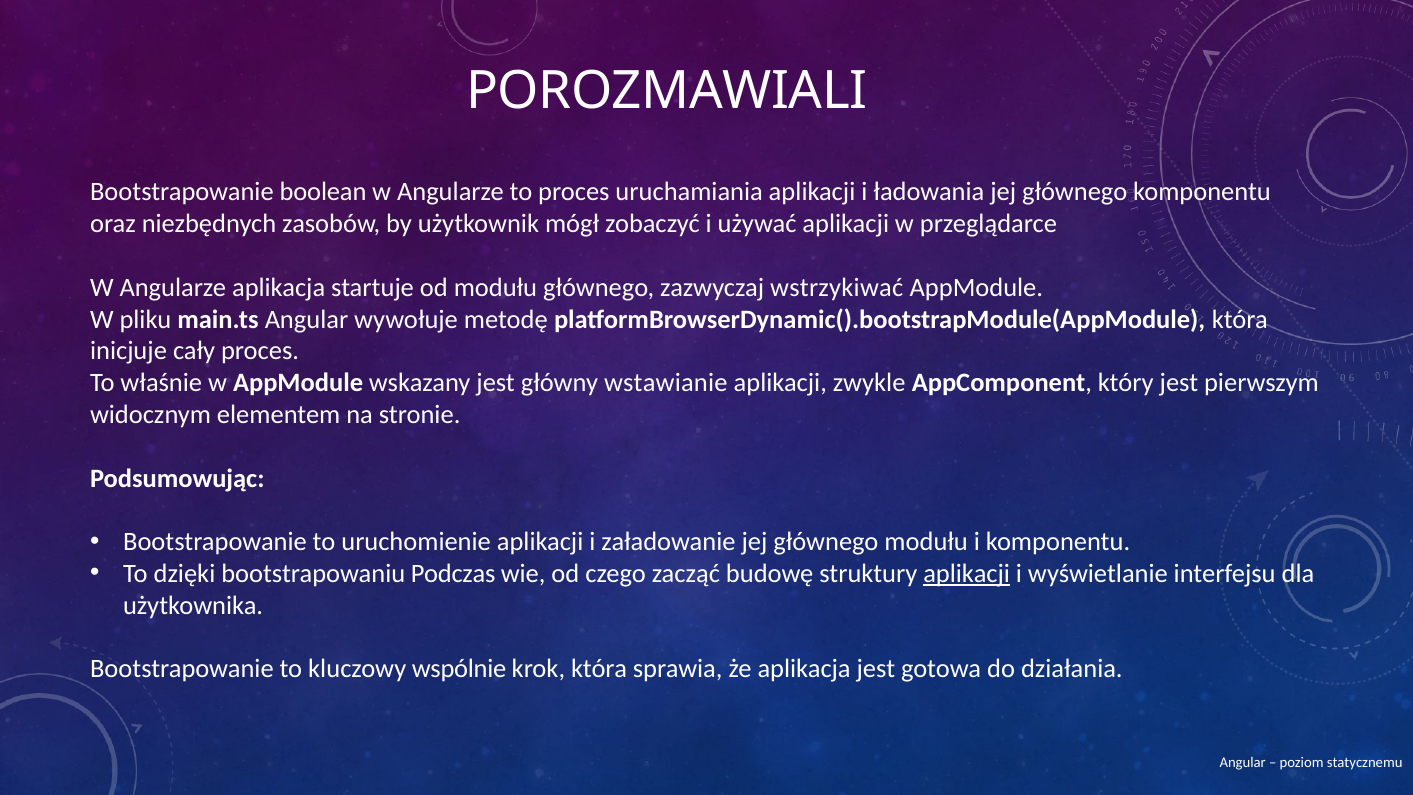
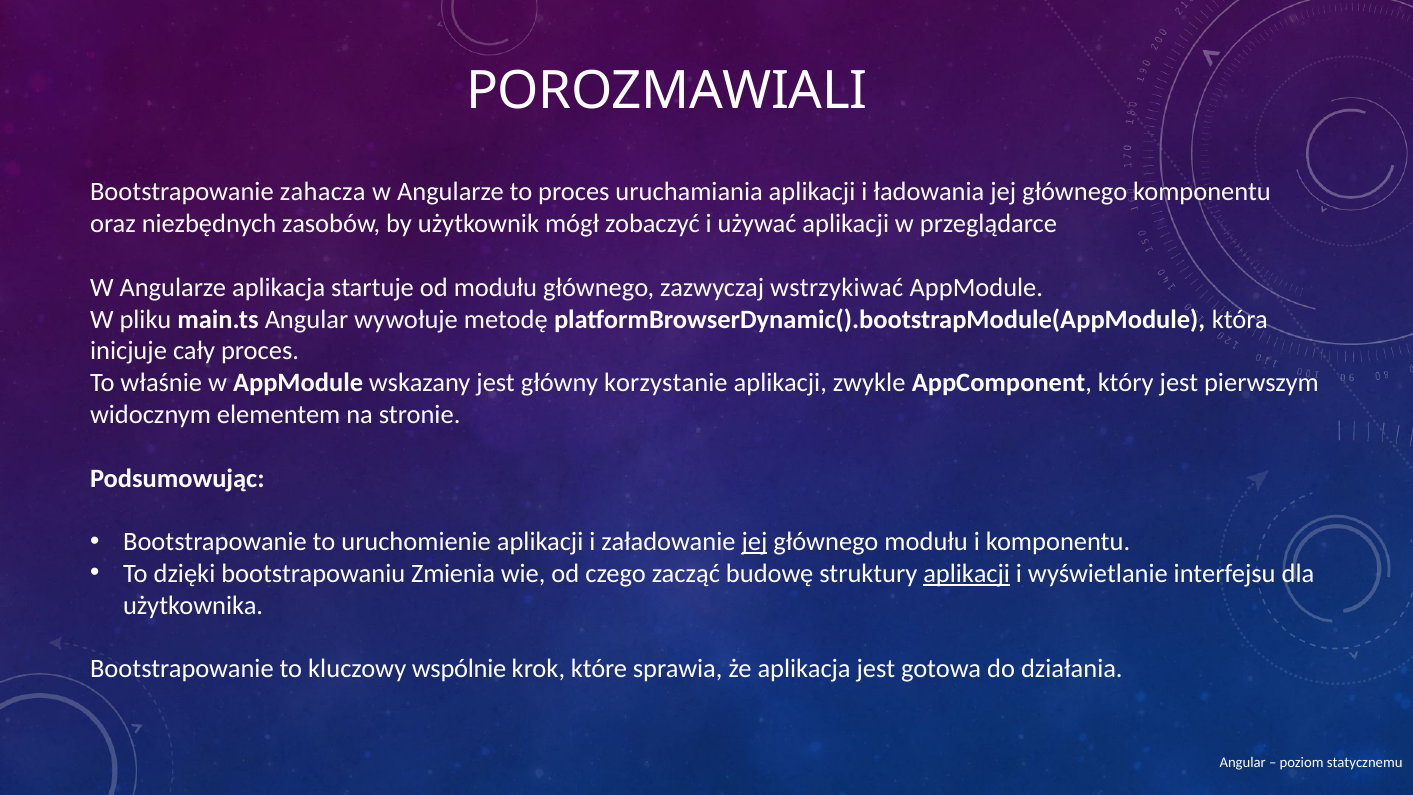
boolean: boolean -> zahacza (323, 192)
wstawianie: wstawianie -> korzystanie (666, 383)
jej underline: none -> present (754, 542)
Podczas: Podczas -> Zmienia (453, 574)
krok która: która -> które (599, 669)
